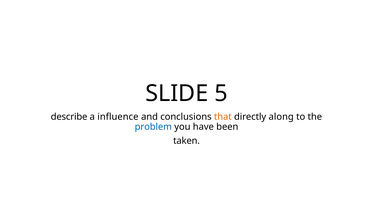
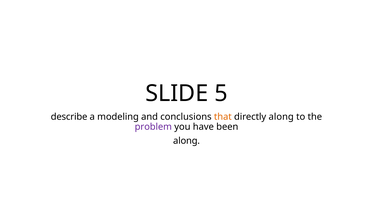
influence: influence -> modeling (118, 117)
problem colour: blue -> purple (153, 127)
taken: taken -> along (187, 141)
